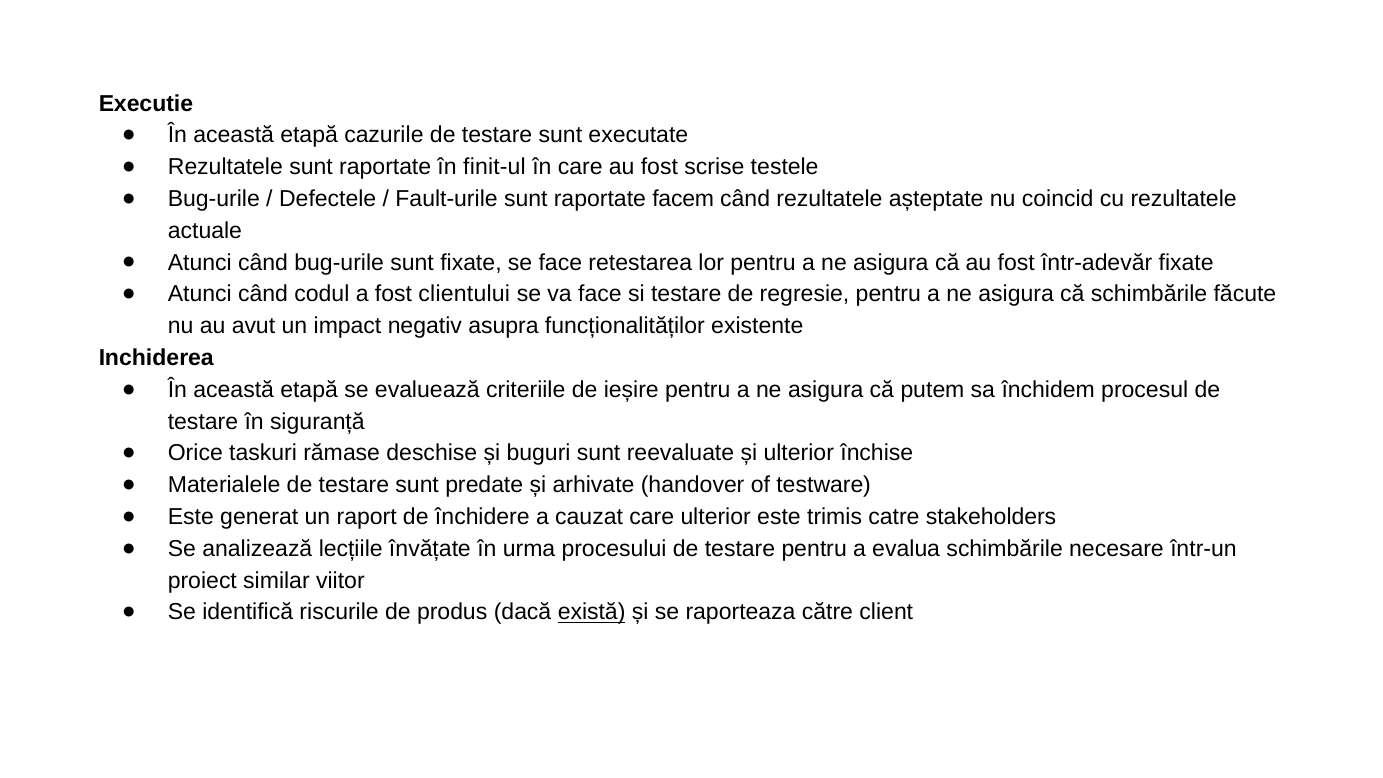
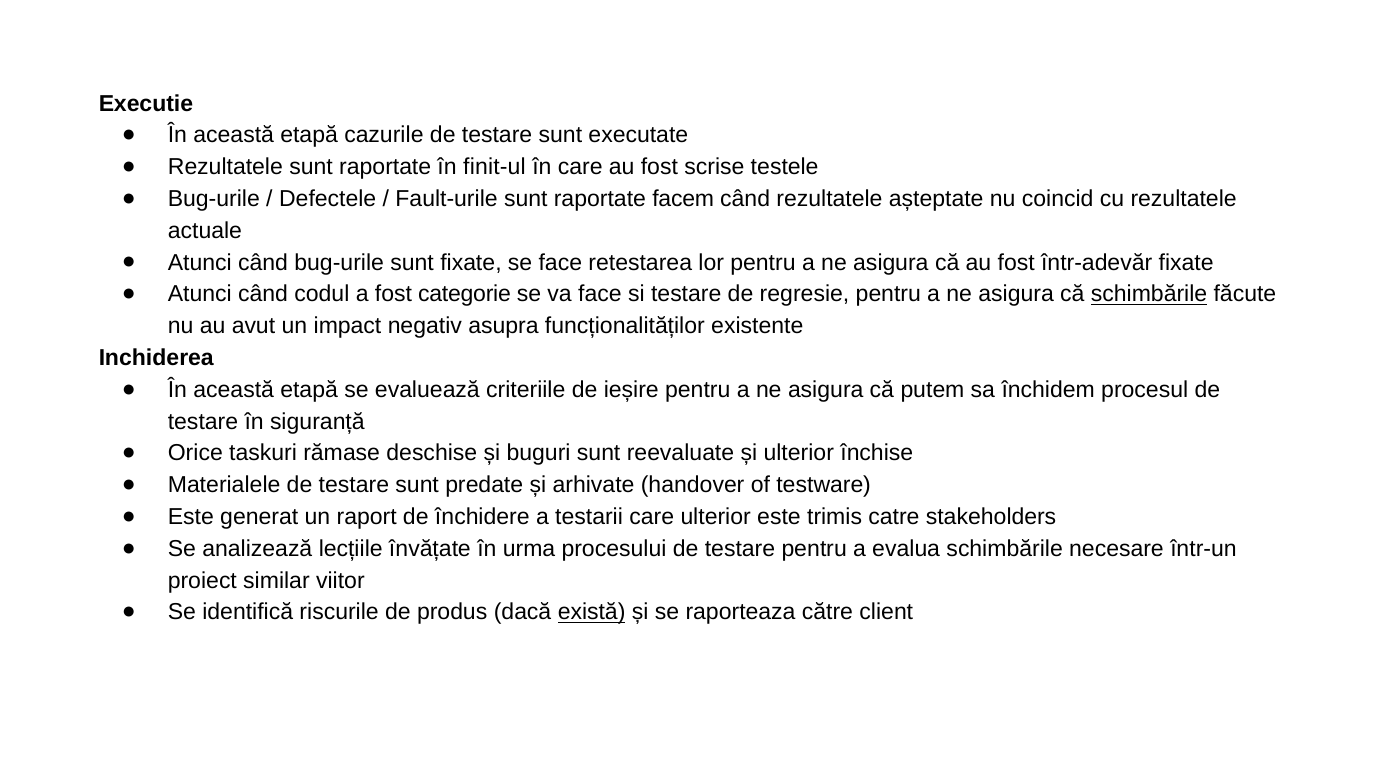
clientului: clientului -> categorie (464, 294)
schimbările underline: none -> present (1149, 294)
cauzat: cauzat -> testarii (589, 517)
